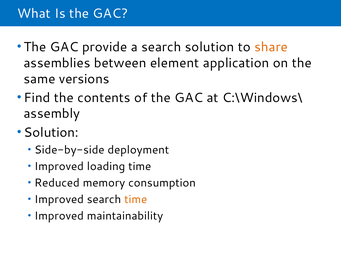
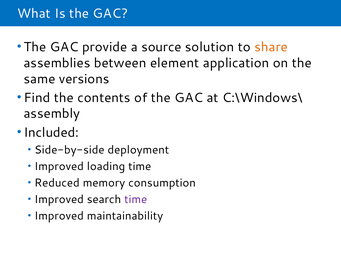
a search: search -> source (161, 47)
Solution: Solution -> Included (51, 132)
time colour: orange -> purple (136, 199)
